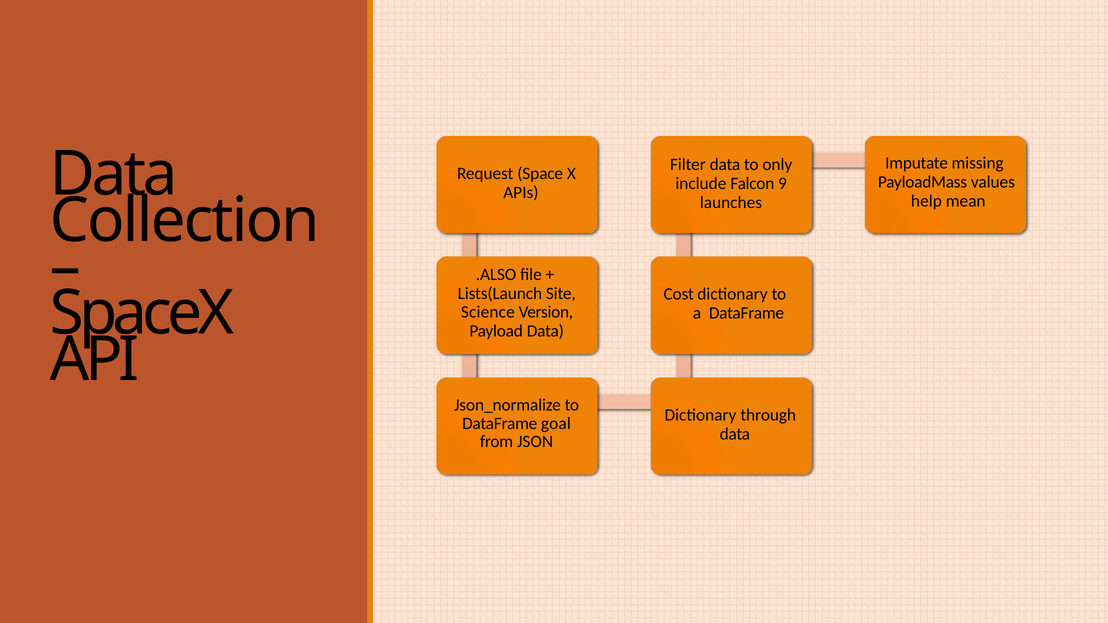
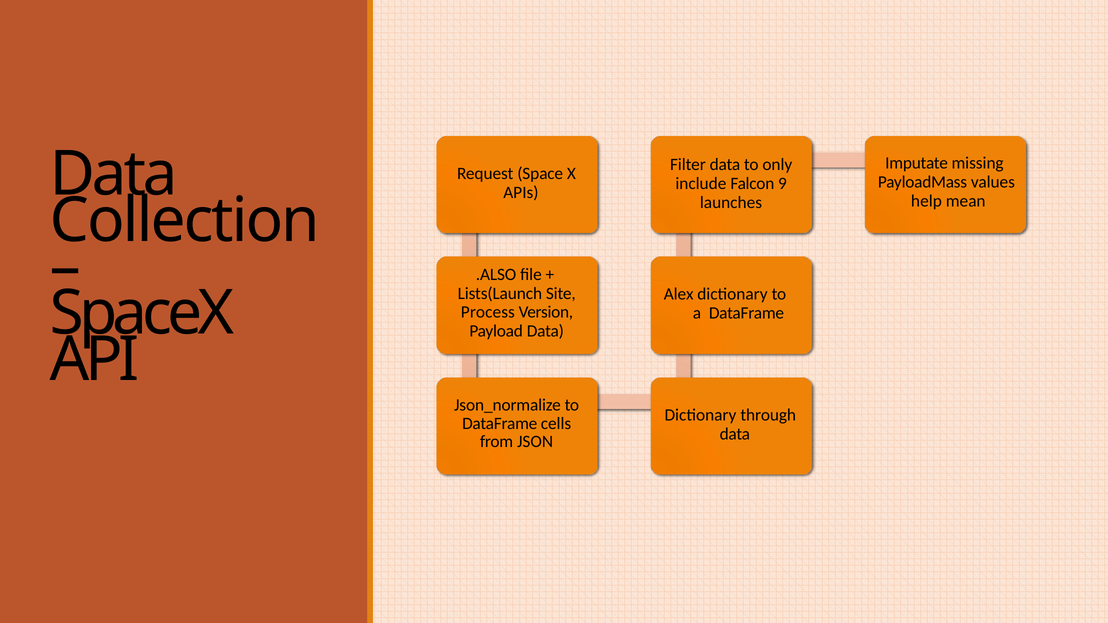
Cost: Cost -> Alex (679, 294)
Science: Science -> Process (488, 312)
goal: goal -> cells (556, 423)
